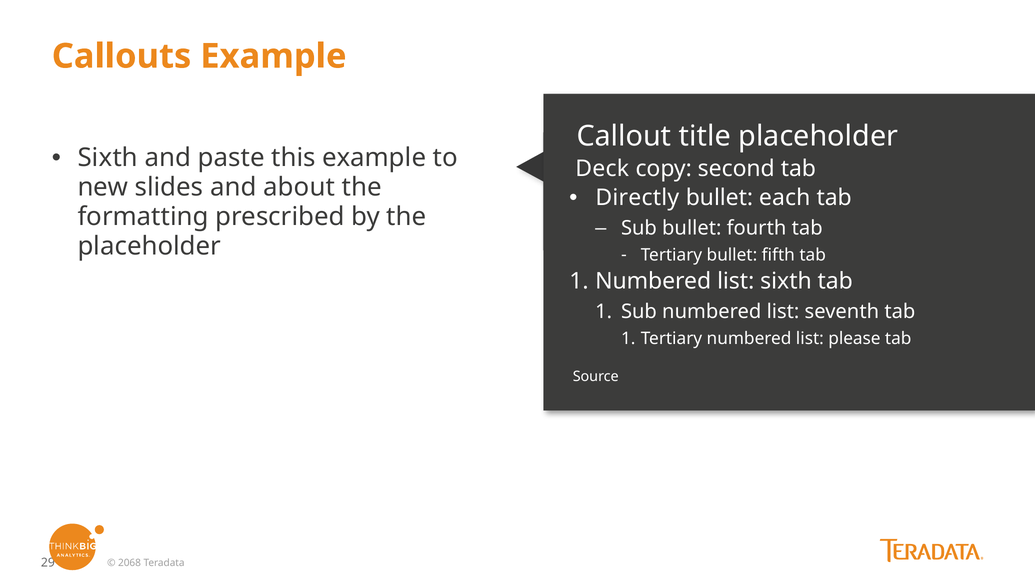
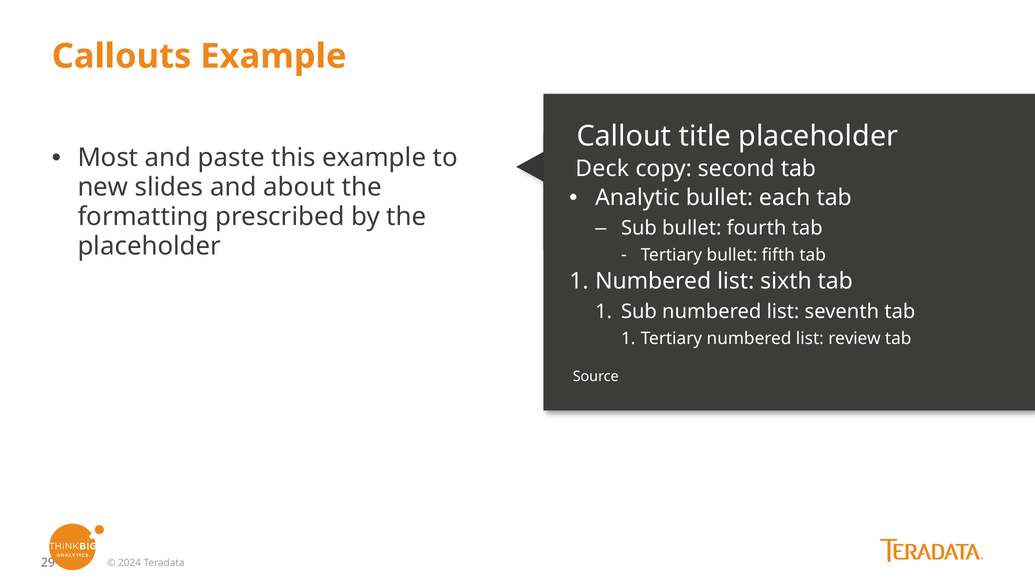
Sixth: Sixth -> Most (108, 158)
Directly: Directly -> Analytic (637, 198)
please: please -> review (854, 339)
2068: 2068 -> 2024 (129, 563)
